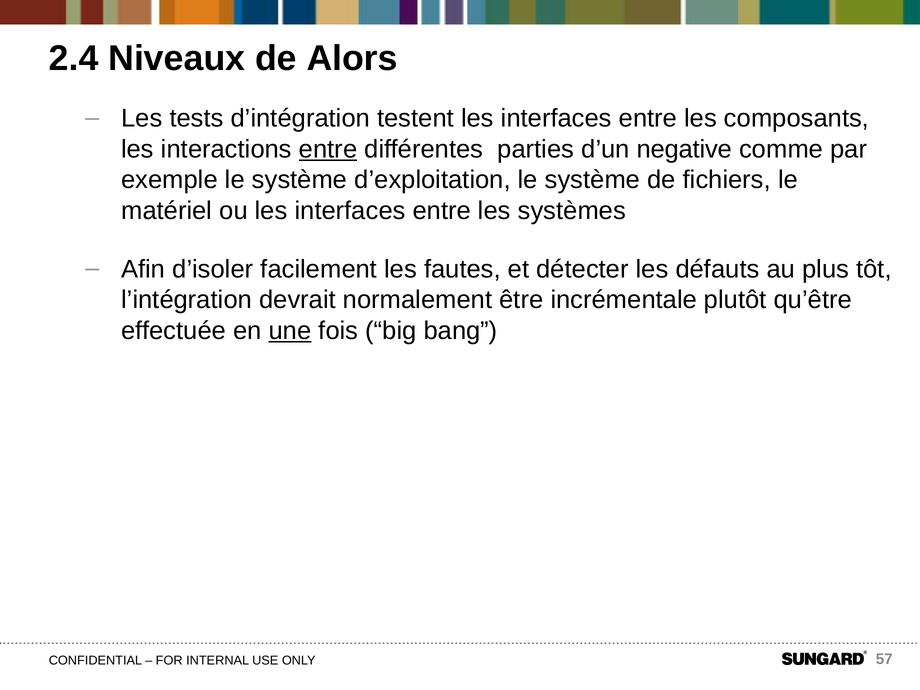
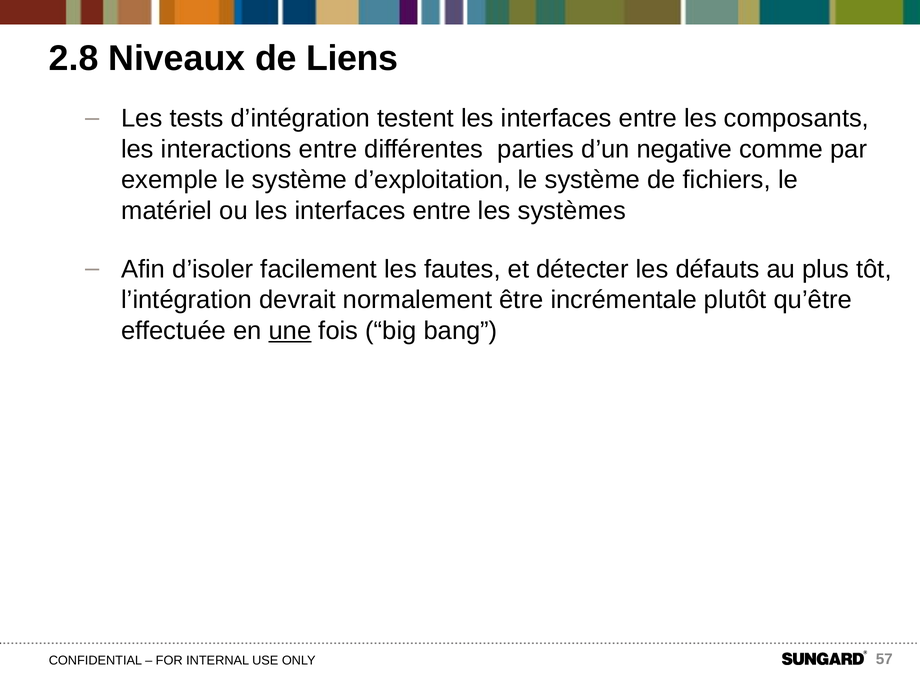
2.4: 2.4 -> 2.8 (74, 58)
Alors: Alors -> Liens (352, 58)
entre underline: present -> none (328, 149)
